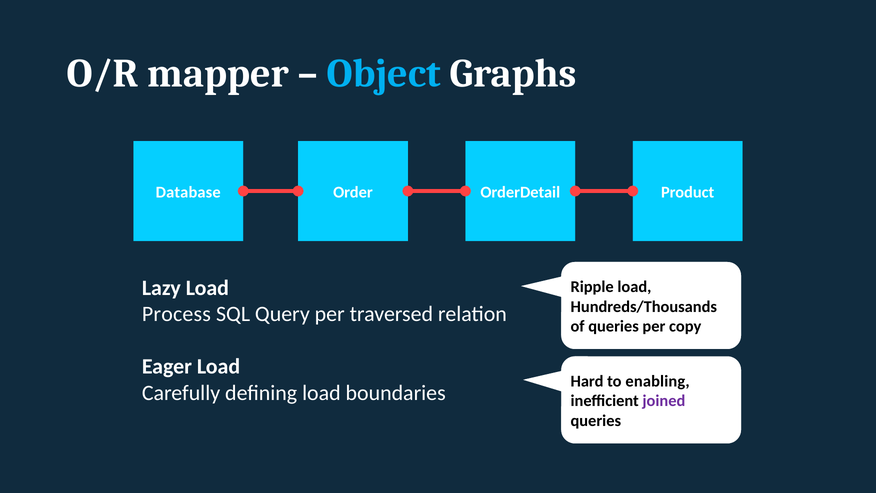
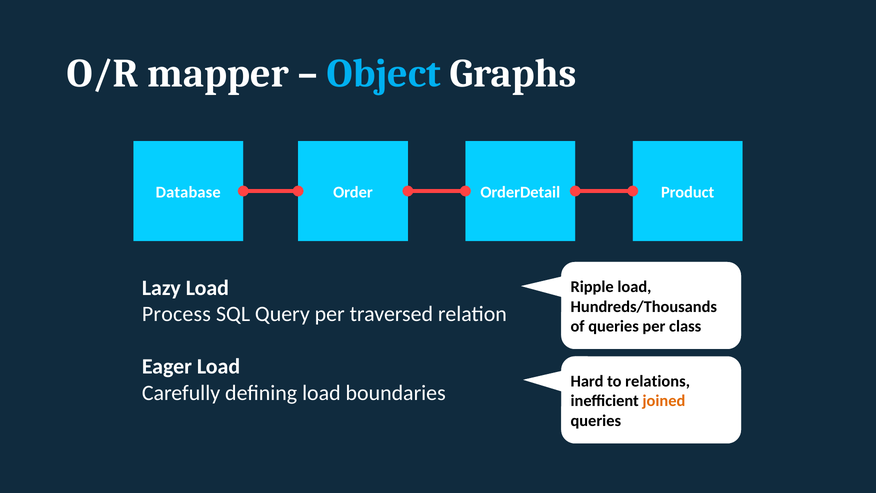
copy: copy -> class (685, 326)
enabling: enabling -> relations (658, 381)
joined colour: purple -> orange (664, 401)
